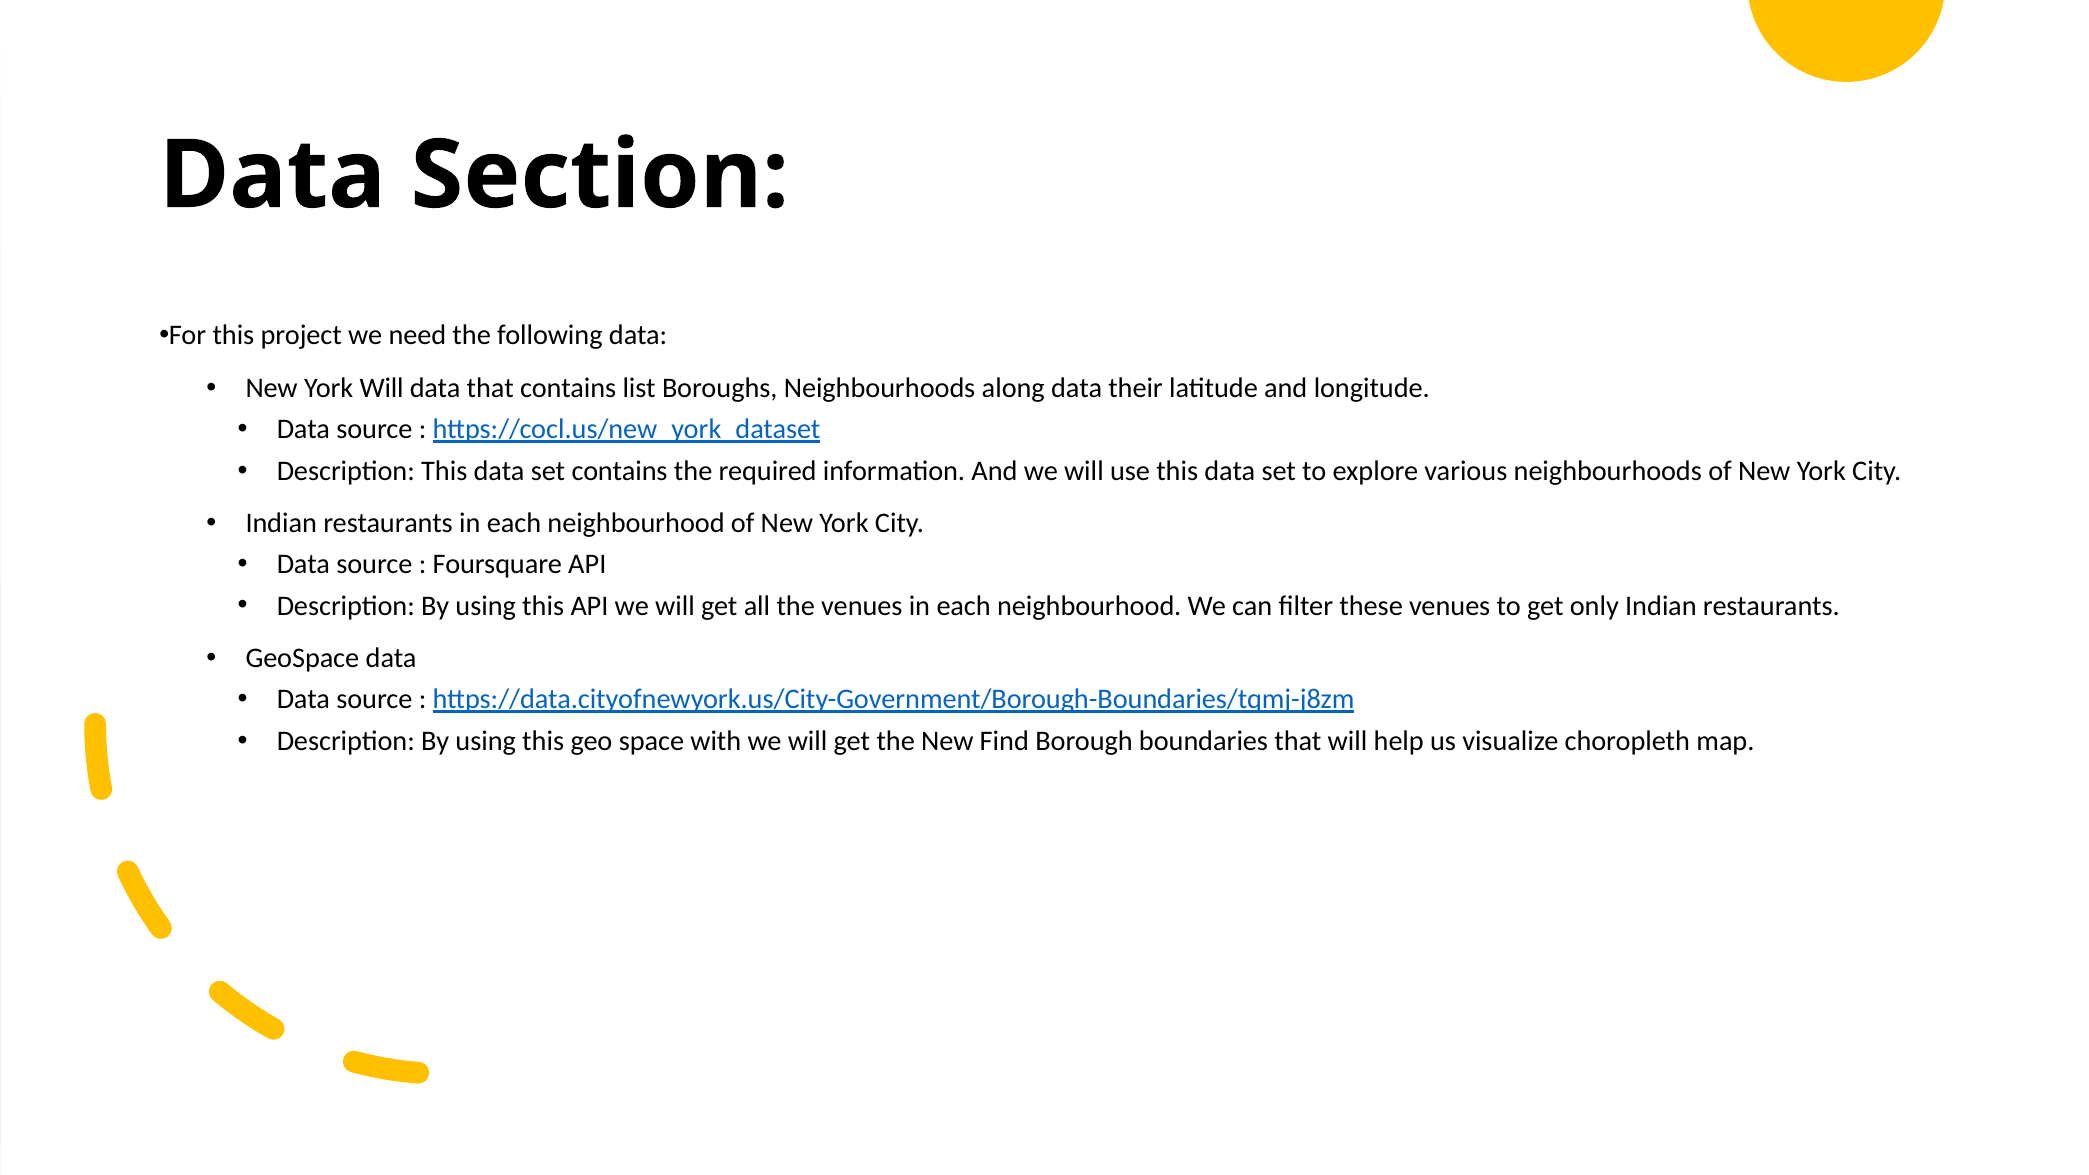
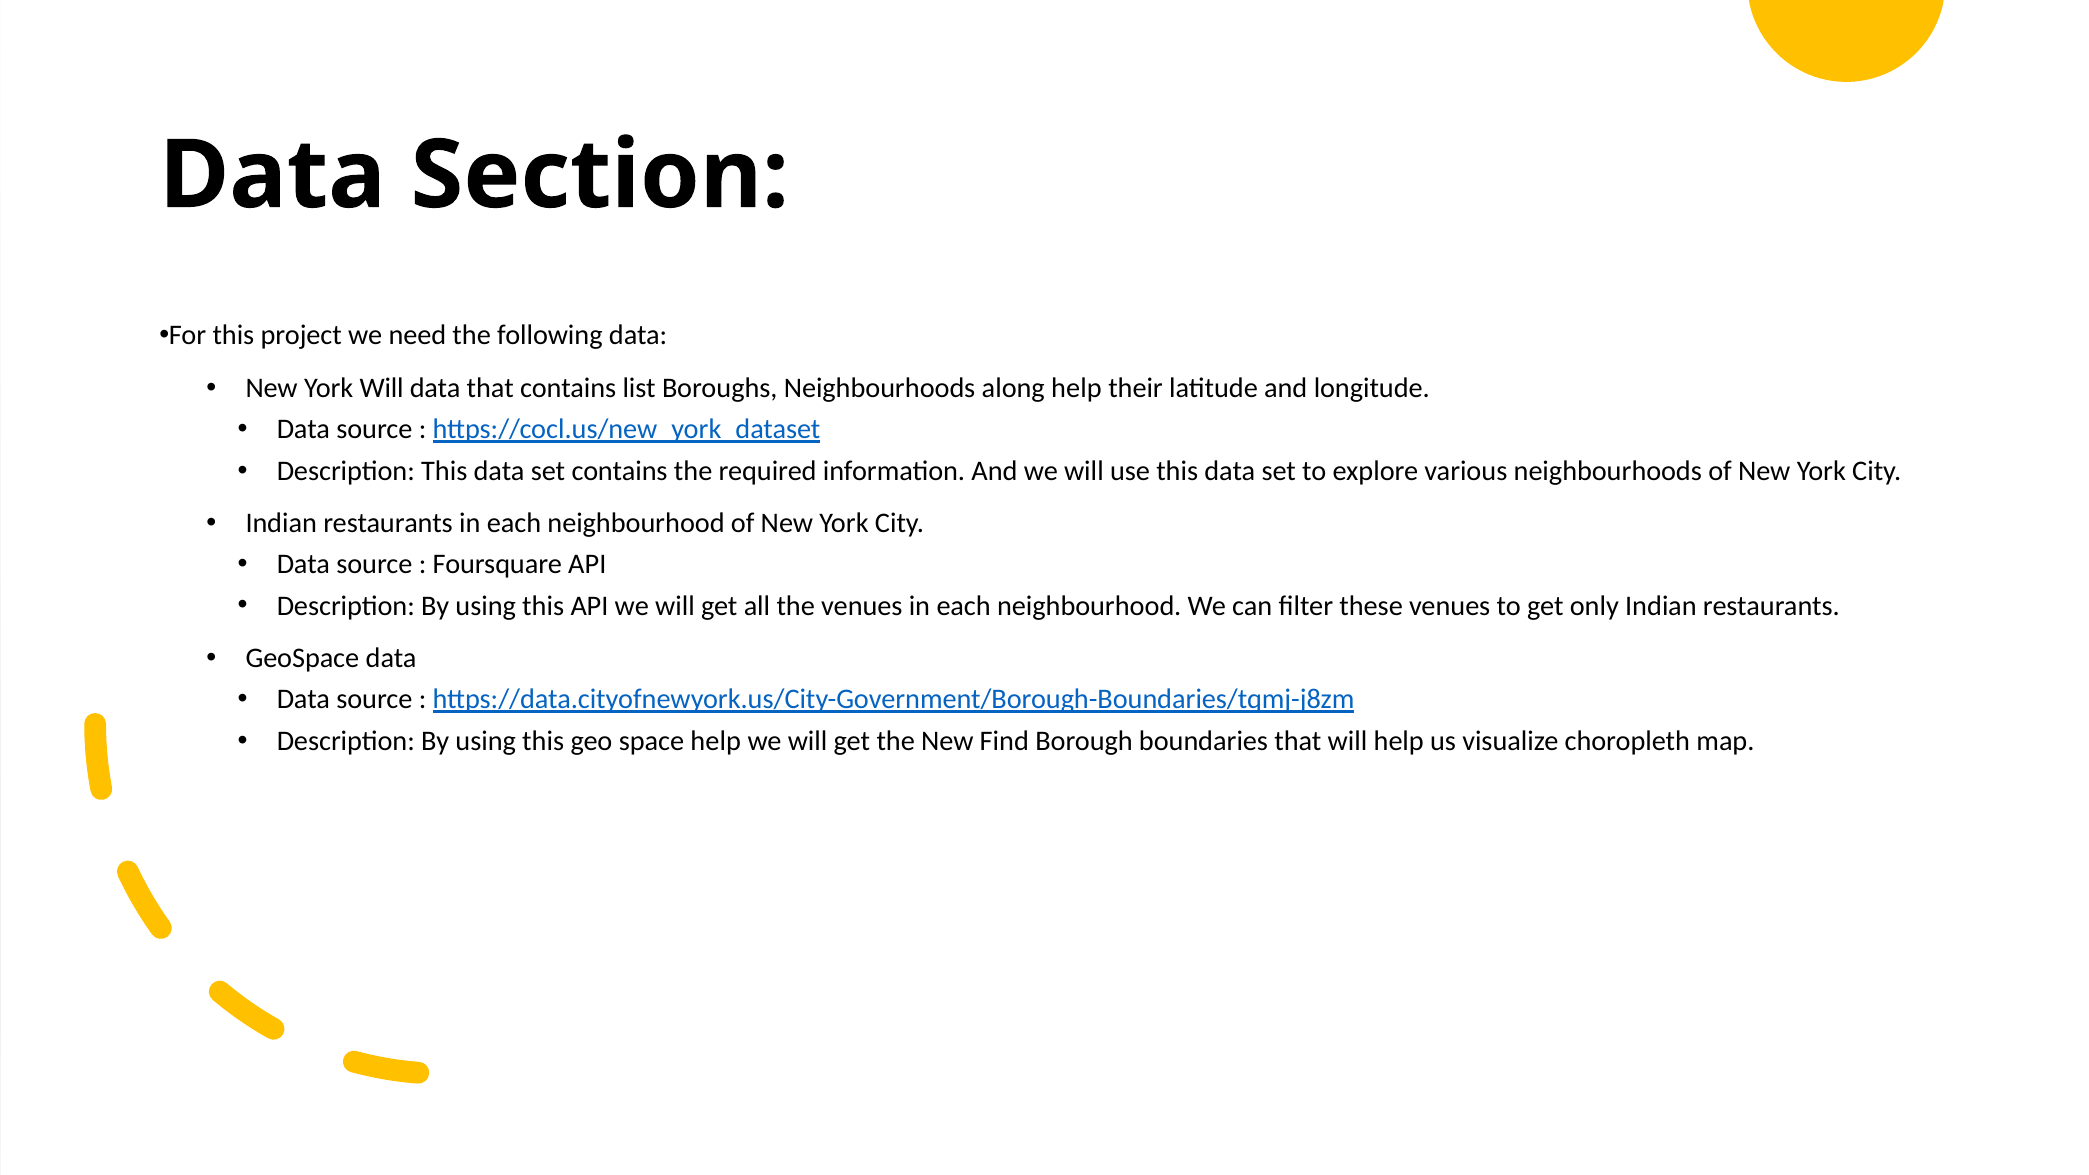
along data: data -> help (1076, 388)
space with: with -> help (716, 741)
